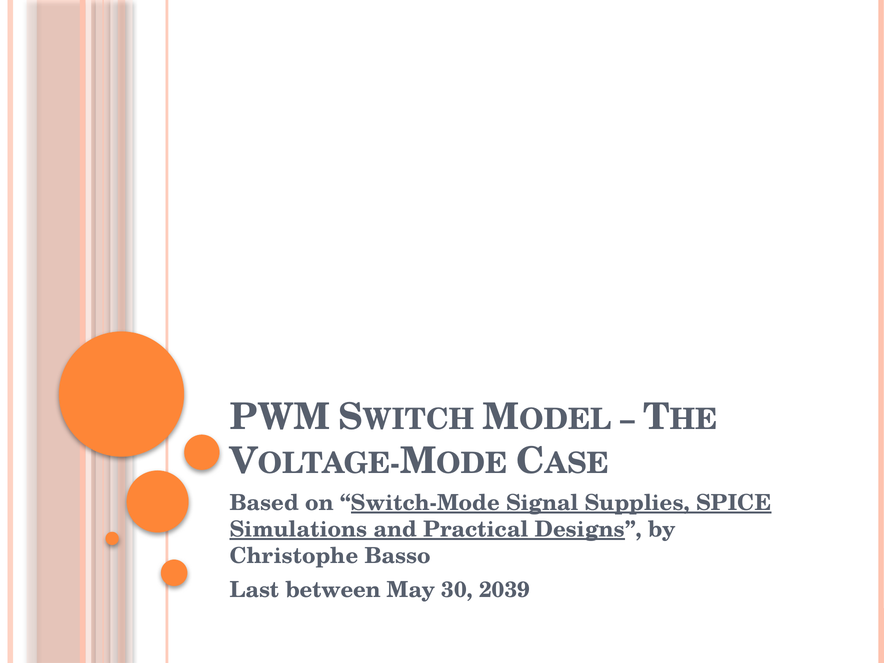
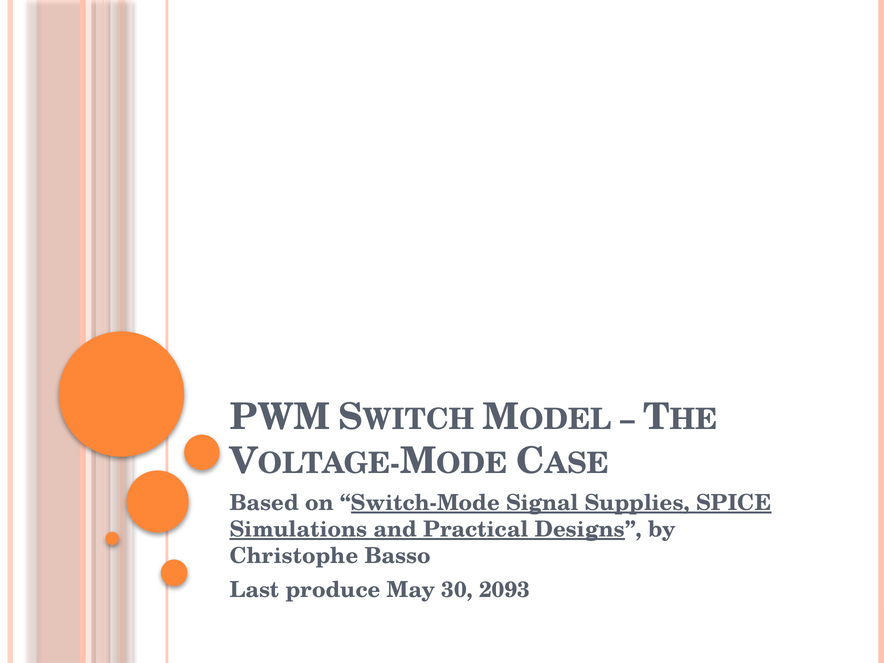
between: between -> produce (333, 590)
2039: 2039 -> 2093 (505, 590)
